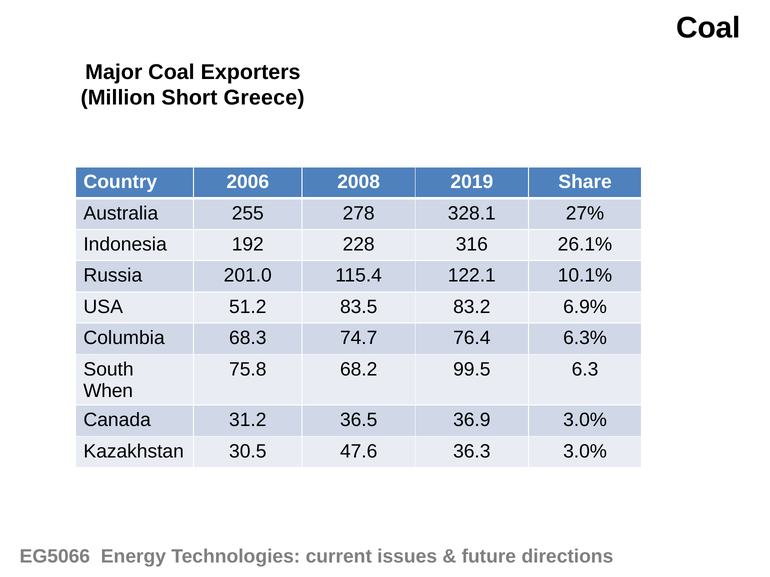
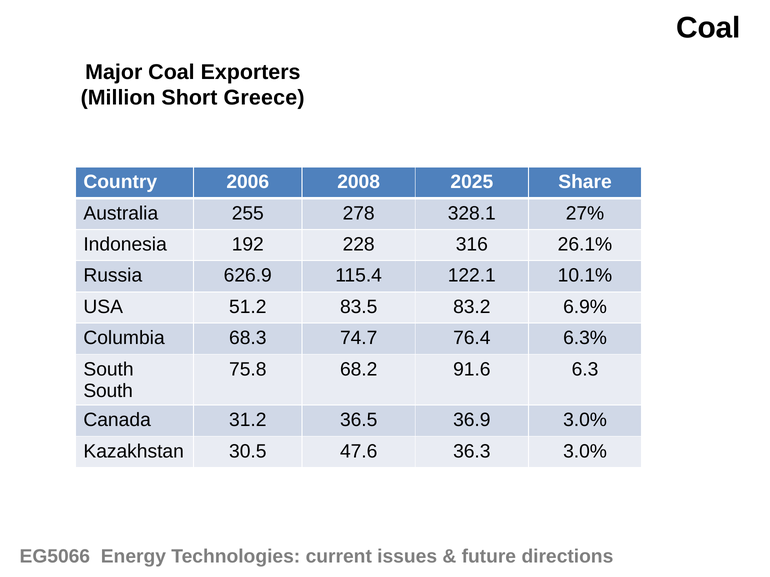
2019: 2019 -> 2025 (472, 182)
201.0: 201.0 -> 626.9 (248, 276)
99.5: 99.5 -> 91.6 (472, 369)
When: When -> South (108, 391)
